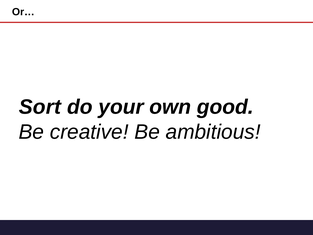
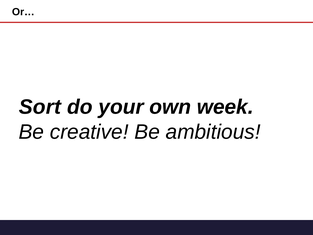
good: good -> week (225, 107)
